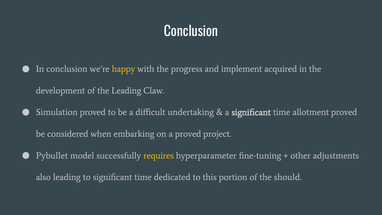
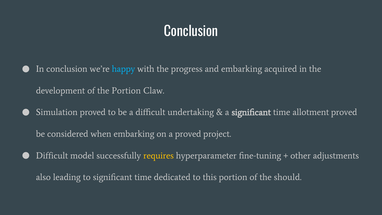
happy colour: yellow -> light blue (123, 69)
and implement: implement -> embarking (242, 69)
the Leading: Leading -> Portion (126, 90)
Pybullet: Pybullet -> Difficult (52, 155)
